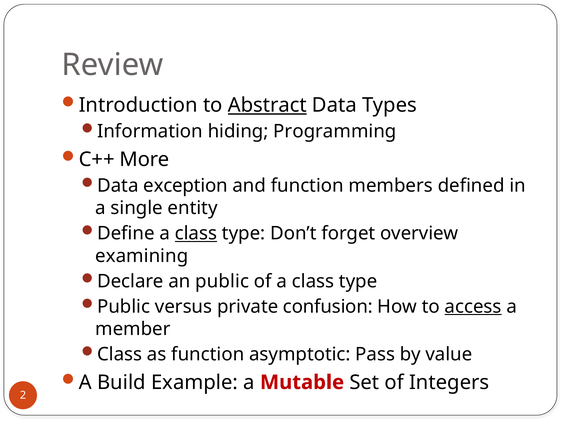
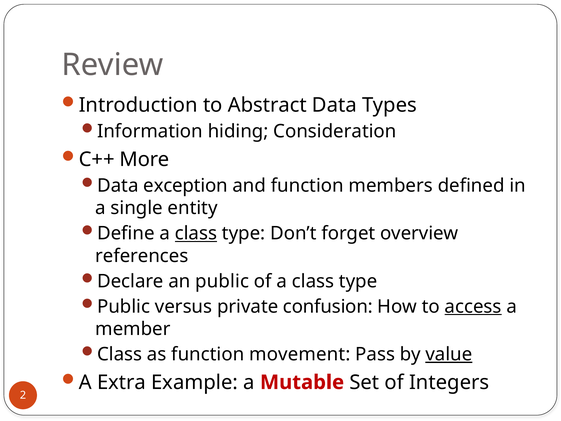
Abstract underline: present -> none (267, 105)
Programming: Programming -> Consideration (335, 131)
examining: examining -> references (142, 256)
asymptotic: asymptotic -> movement (300, 354)
value underline: none -> present (449, 354)
Build: Build -> Extra (121, 382)
